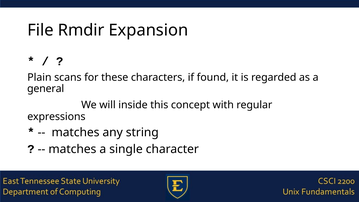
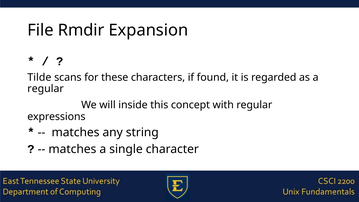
Plain: Plain -> Tilde (39, 77)
general: general -> regular (46, 89)
